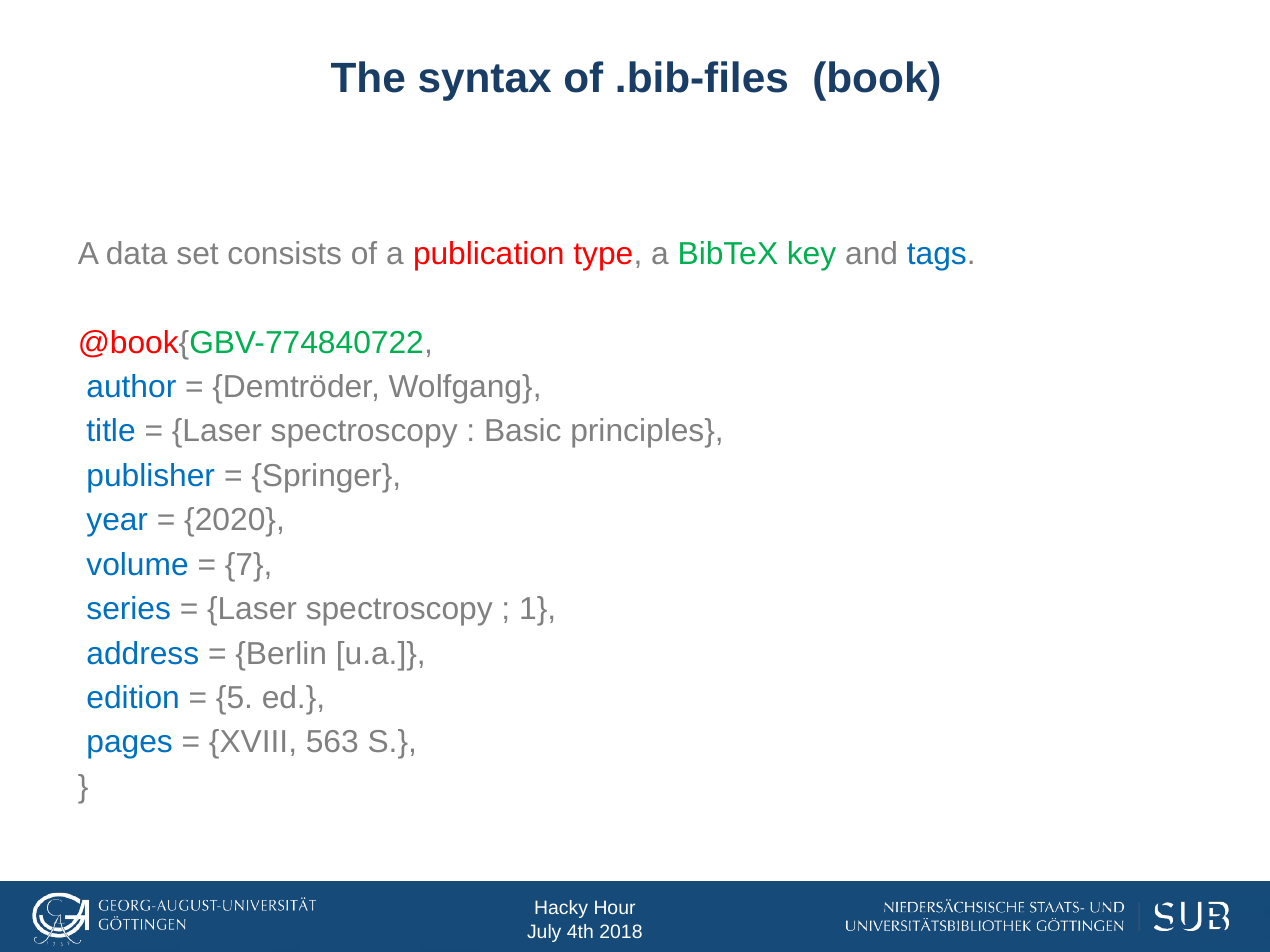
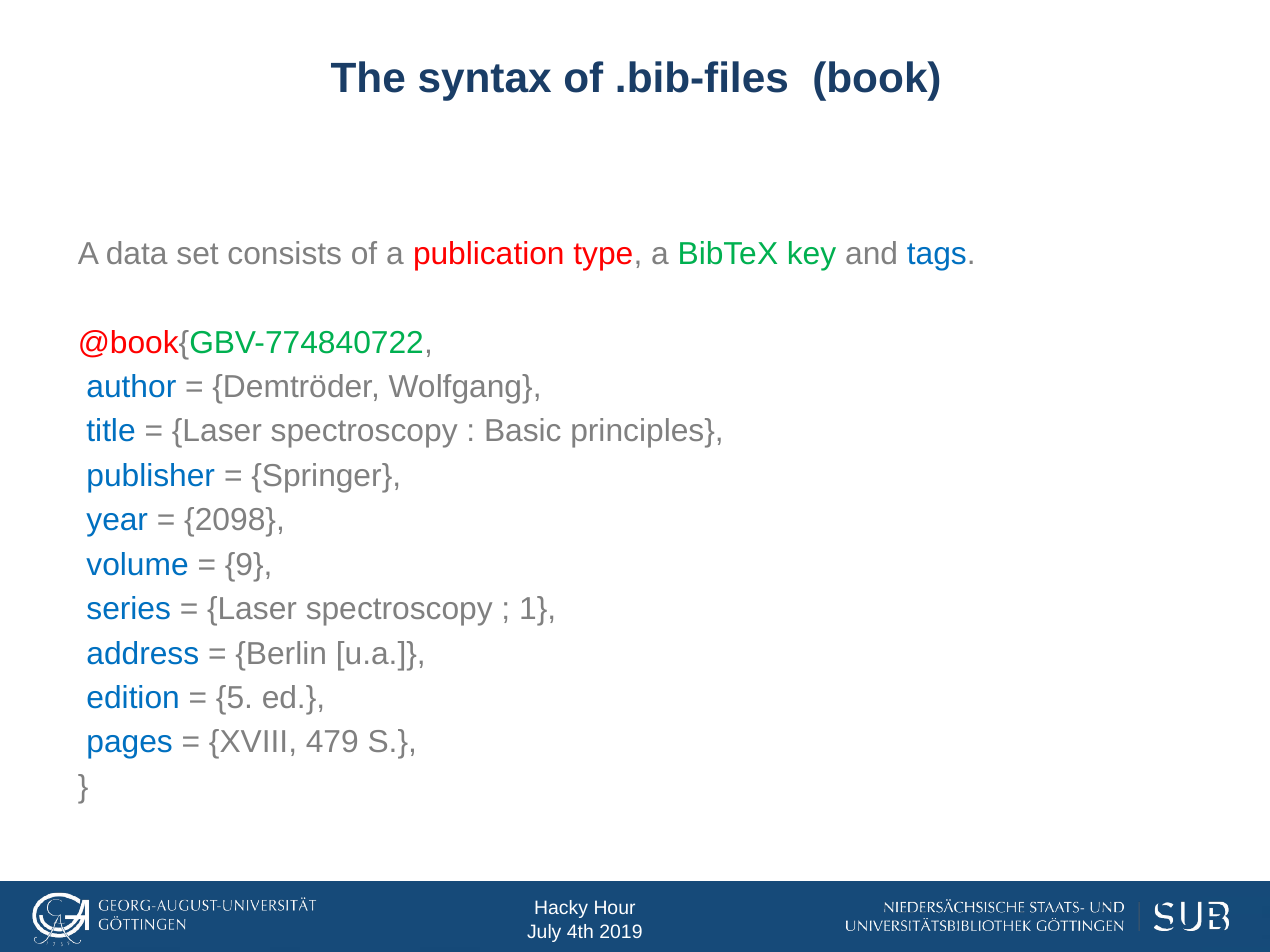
2020: 2020 -> 2098 (235, 521)
7: 7 -> 9 (249, 565)
563: 563 -> 479 (332, 743)
2018: 2018 -> 2019 (621, 932)
